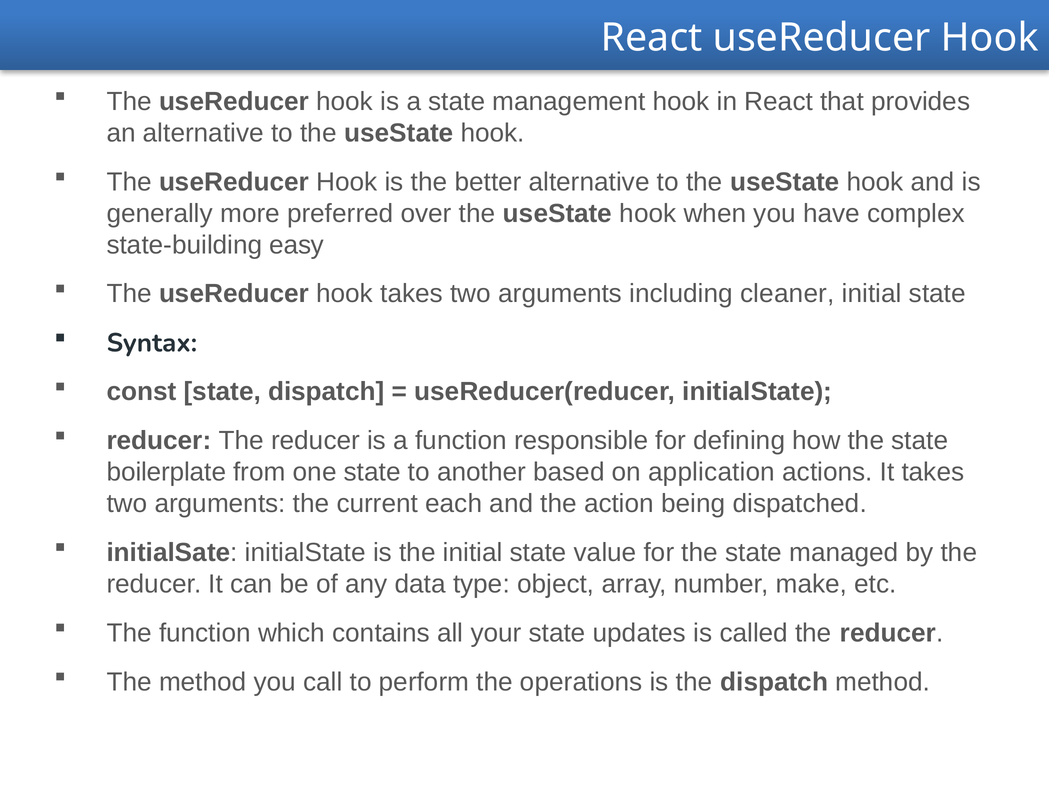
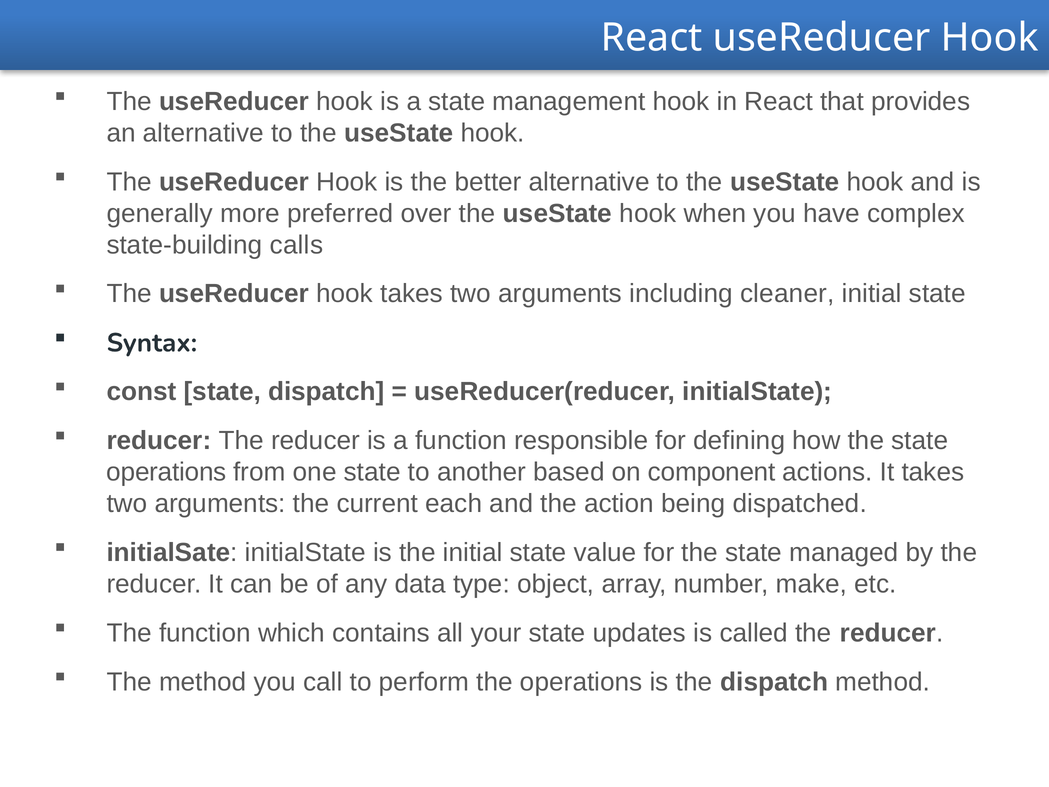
easy: easy -> calls (296, 245)
boilerplate: boilerplate -> operations (166, 472)
application: application -> component (712, 472)
